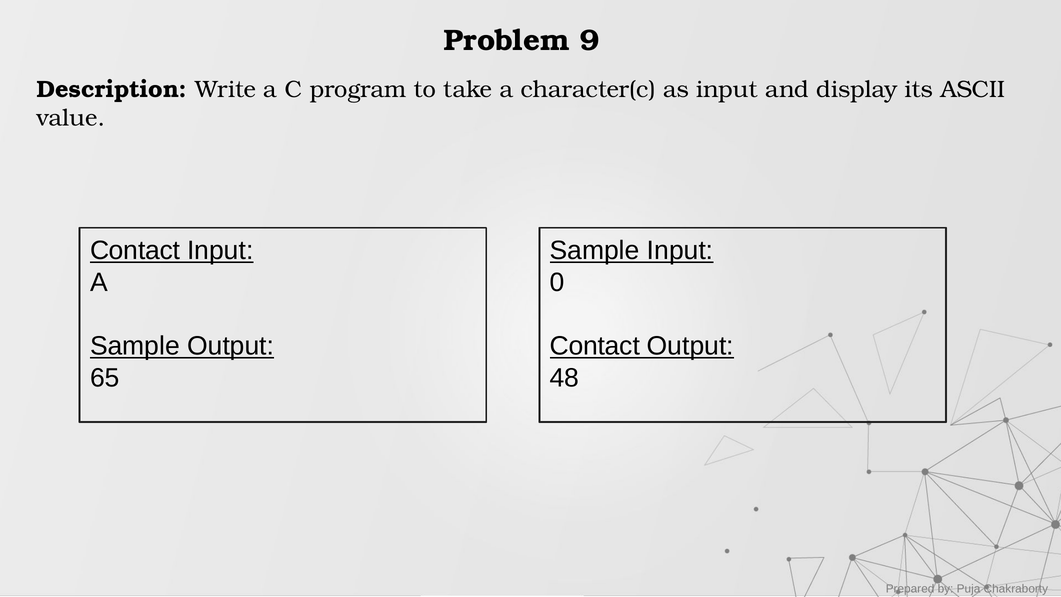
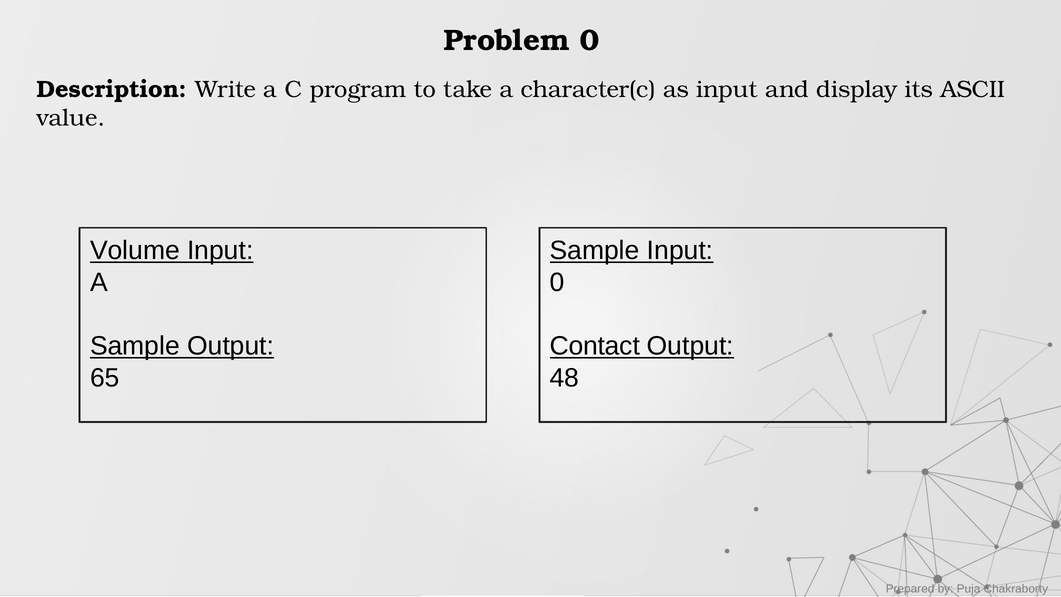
Problem 9: 9 -> 0 (590, 40)
Contact: Contact -> Volume (135, 251)
